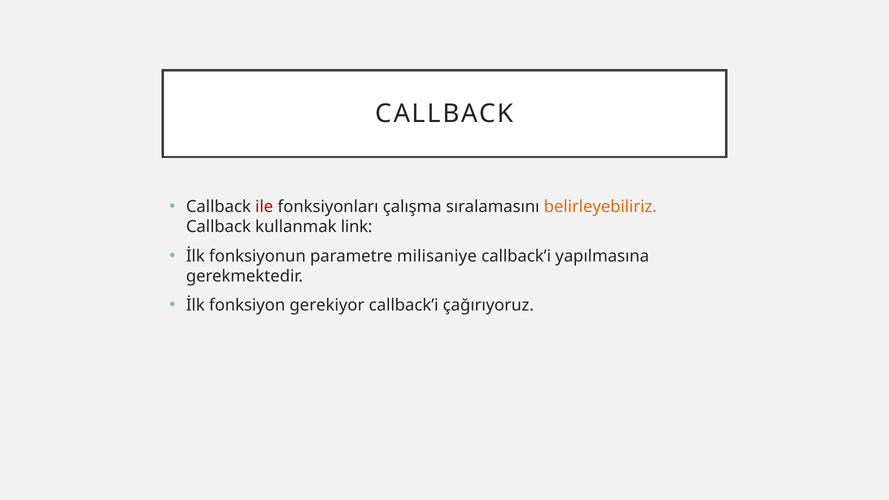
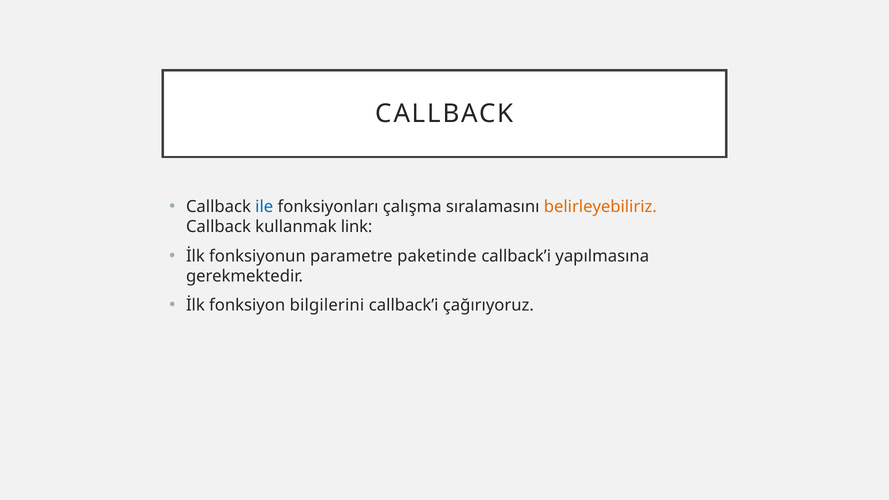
ile colour: red -> blue (264, 207)
milisaniye: milisaniye -> paketinde (437, 256)
gerekiyor: gerekiyor -> bilgilerini (327, 305)
